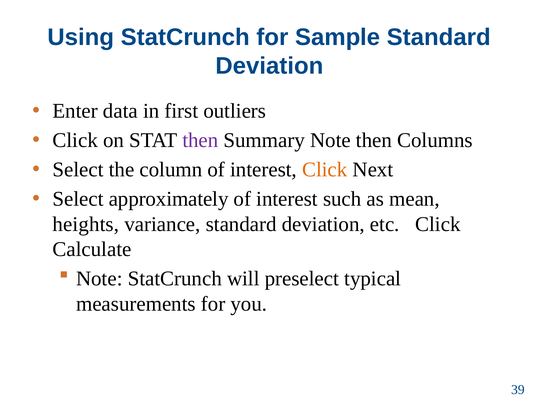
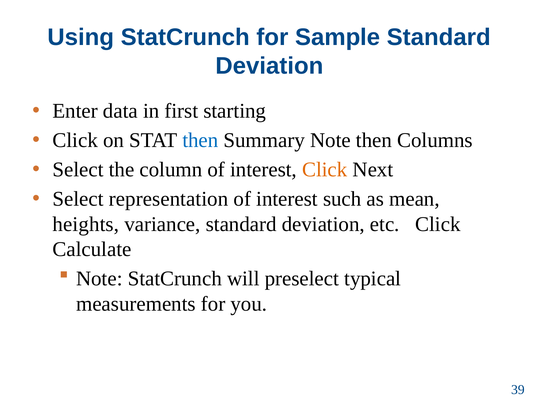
outliers: outliers -> starting (235, 111)
then colour: purple -> blue (200, 140)
approximately: approximately -> representation (169, 199)
